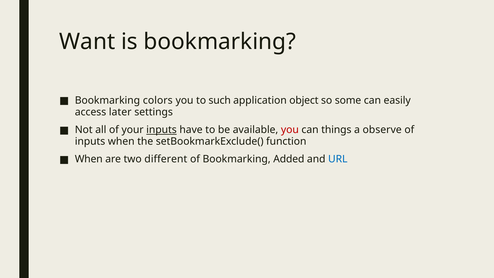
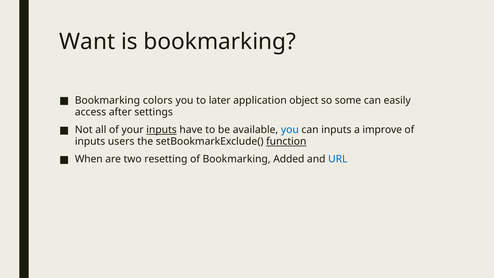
such: such -> later (220, 100)
later: later -> after (120, 112)
you colour: red -> blue (290, 130)
can things: things -> inputs (336, 130)
observe: observe -> improve (382, 130)
inputs when: when -> users (121, 141)
function underline: none -> present (286, 141)
different: different -> resetting (166, 159)
